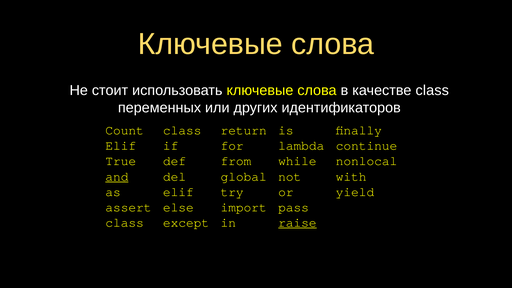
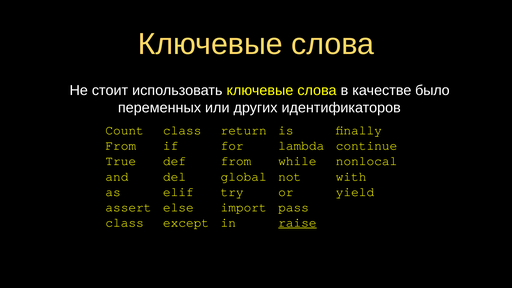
качестве class: class -> было (432, 91)
Elif: Elif -> From (121, 146)
and underline: present -> none (117, 176)
